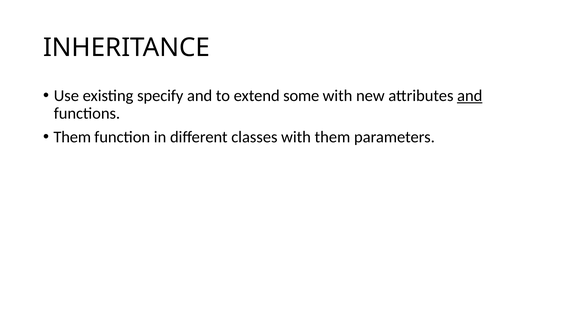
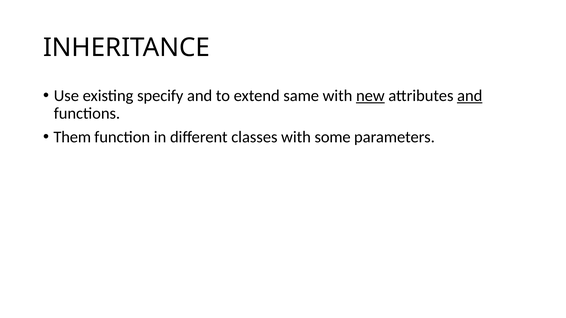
some: some -> same (301, 96)
new underline: none -> present (370, 96)
with them: them -> some (333, 137)
